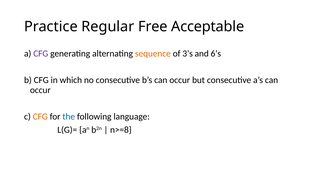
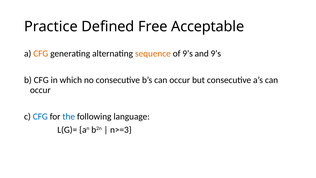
Regular: Regular -> Defined (108, 27)
CFG colour: purple -> orange (41, 53)
of 3’s: 3’s -> 9’s (188, 53)
and 6’s: 6’s -> 9’s (216, 53)
CFG colour: orange -> blue (40, 116)
n>=8: n>=8 -> n>=3 (121, 130)
